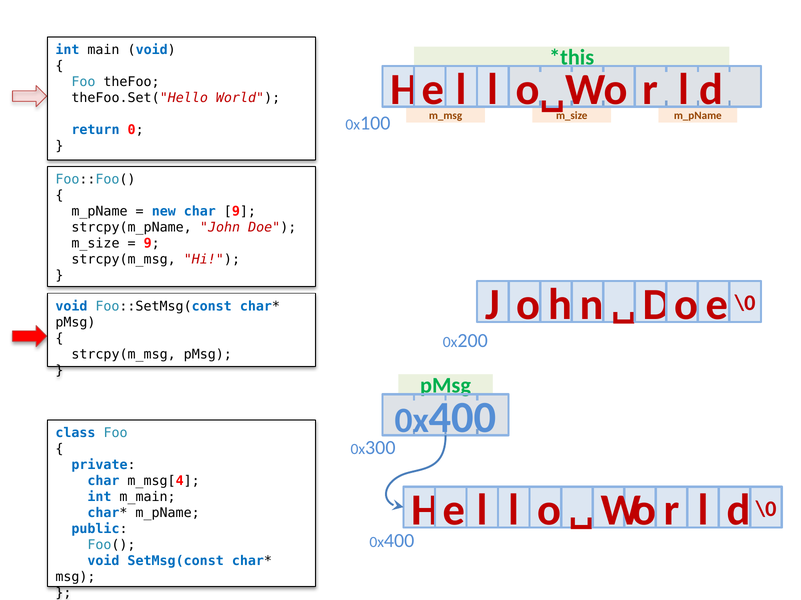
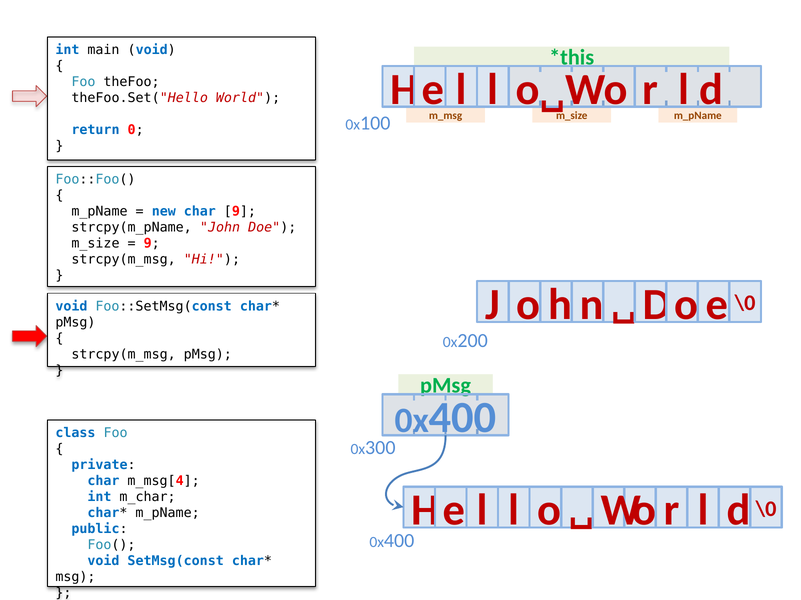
m_main: m_main -> m_char (148, 497)
